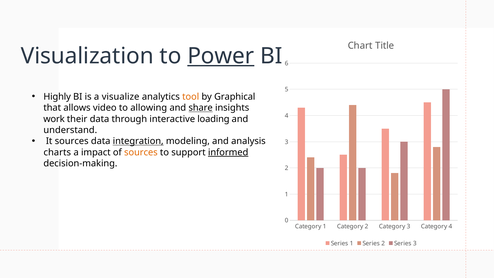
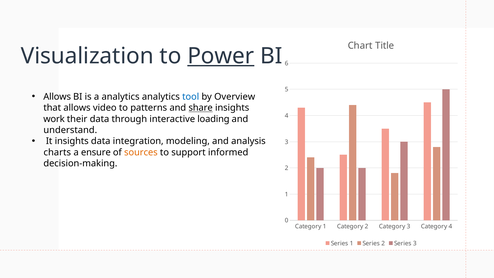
Highly: Highly -> Allows (57, 97)
a visualize: visualize -> analytics (121, 97)
tool colour: orange -> blue (191, 97)
Graphical: Graphical -> Overview (235, 97)
allowing: allowing -> patterns (149, 108)
It sources: sources -> insights (72, 141)
integration underline: present -> none (138, 141)
impact: impact -> ensure (96, 152)
informed underline: present -> none (228, 152)
